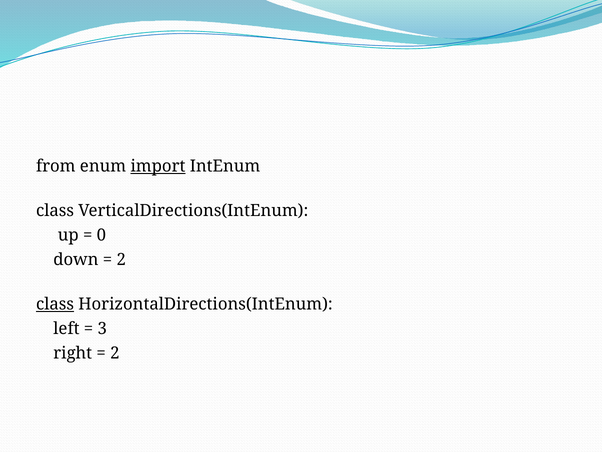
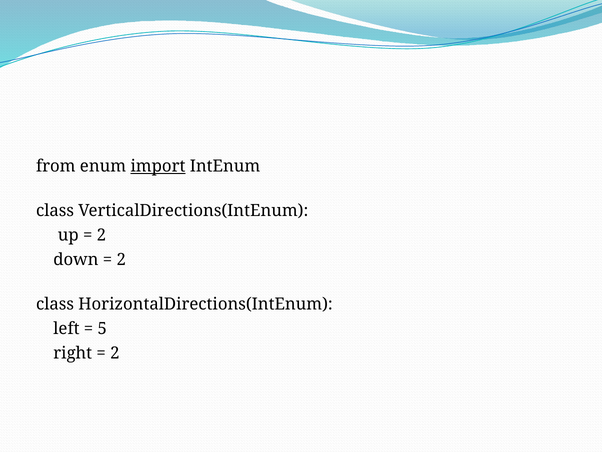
0: 0 -> 2 (101, 235)
class underline: present -> none (55, 304)
3: 3 -> 5 (102, 328)
